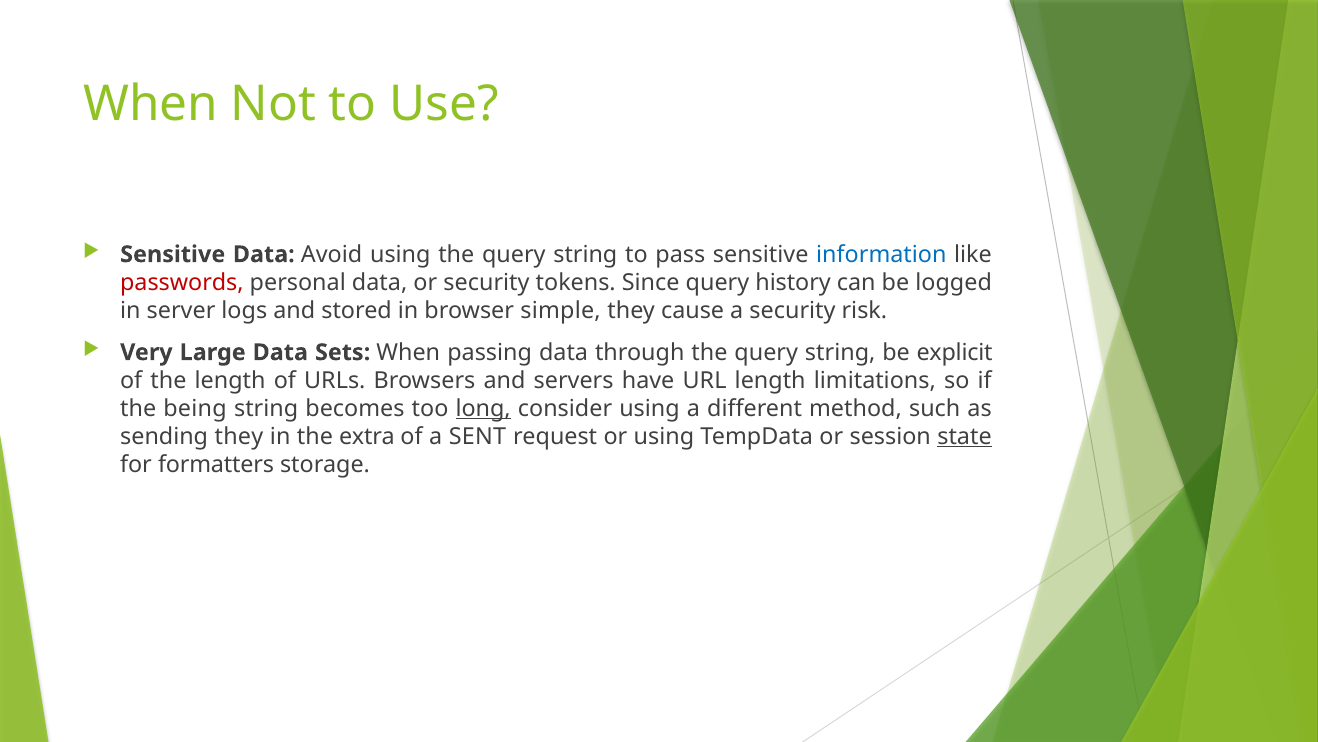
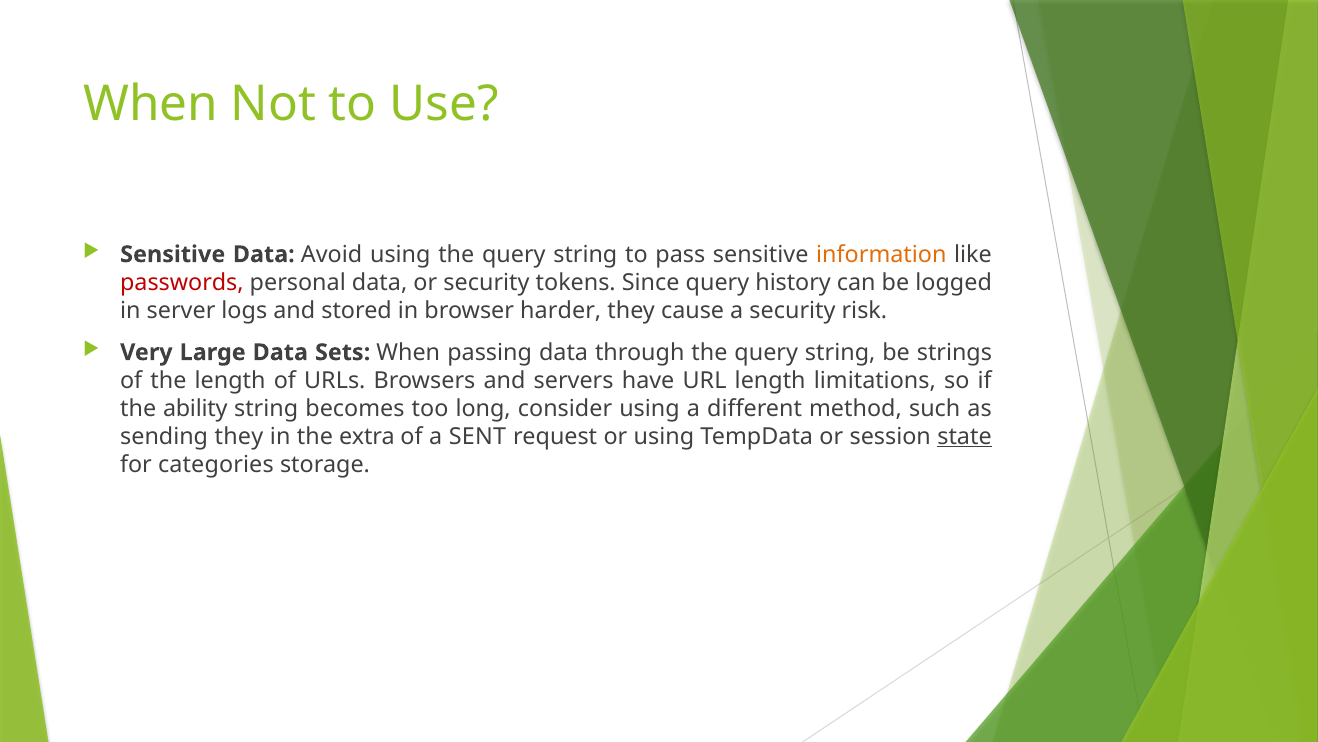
information colour: blue -> orange (881, 254)
simple: simple -> harder (561, 310)
explicit: explicit -> strings (954, 352)
being: being -> ability (195, 408)
long underline: present -> none (483, 408)
formatters: formatters -> categories (216, 464)
